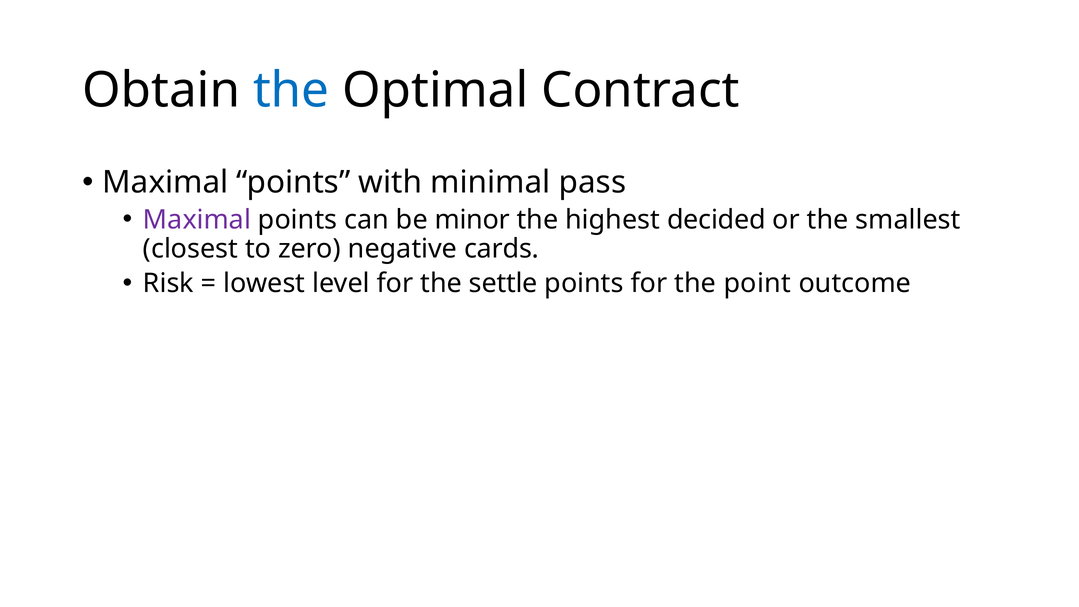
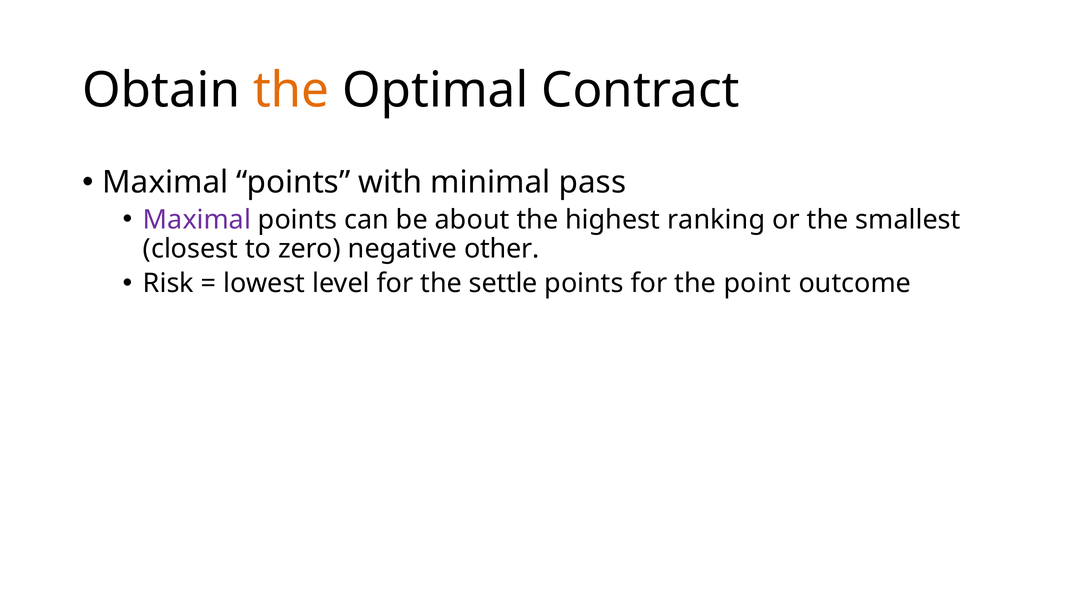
the colour: blue -> orange (291, 91)
minor: minor -> about (472, 220)
decided: decided -> ranking (716, 220)
cards: cards -> other (502, 249)
